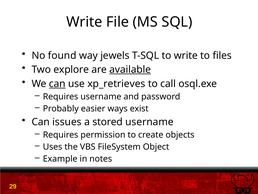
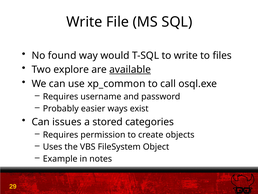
jewels: jewels -> would (115, 55)
can underline: present -> none (57, 84)
xp_retrieves: xp_retrieves -> xp_common (116, 84)
stored username: username -> categories (150, 122)
